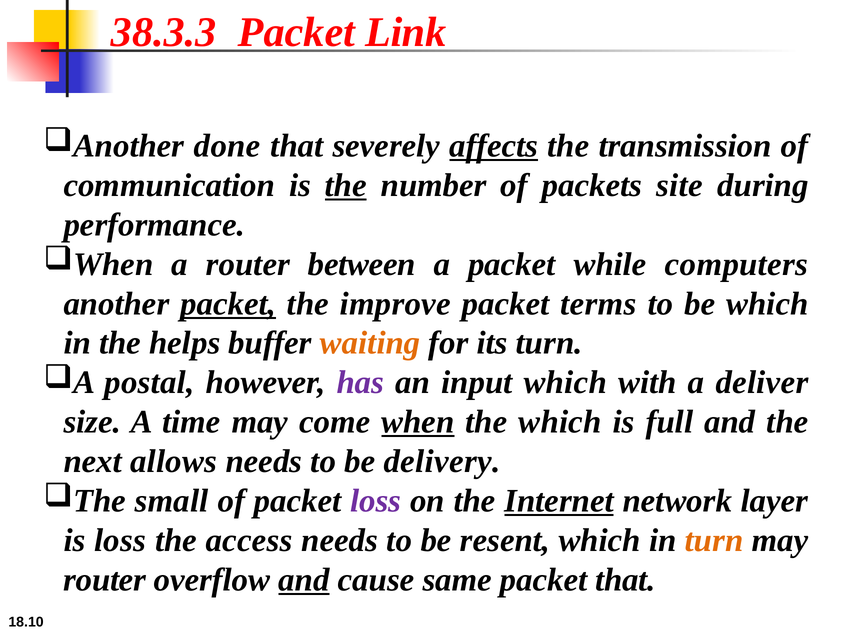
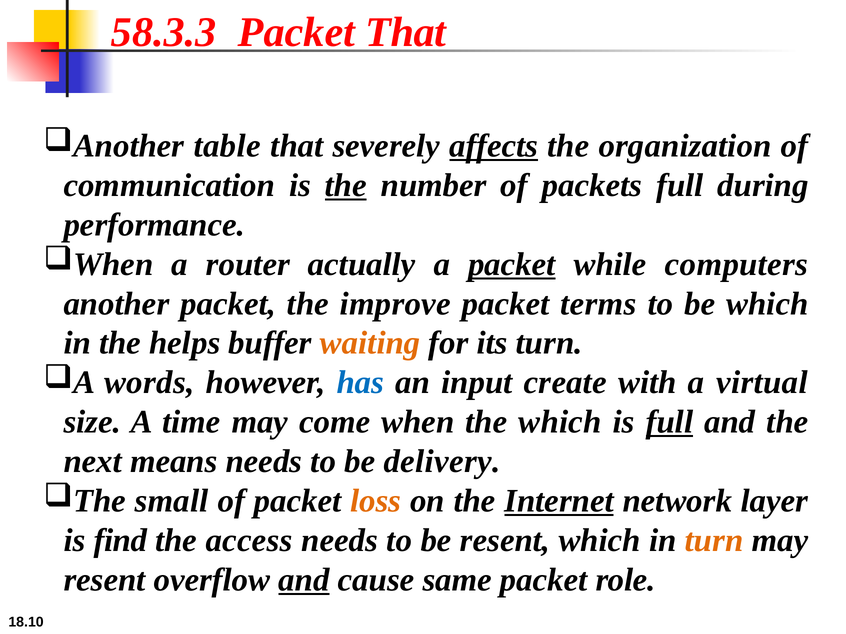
38.3.3: 38.3.3 -> 58.3.3 (164, 32)
Packet Link: Link -> That (406, 32)
done: done -> table (227, 146)
transmission: transmission -> organization (685, 146)
packets site: site -> full (680, 185)
between: between -> actually (362, 264)
packet underline: none -> present (512, 264)
packet underline: present -> none (228, 304)
postal: postal -> words (149, 383)
has colour: purple -> blue (360, 383)
input which: which -> create (565, 383)
deliver: deliver -> virtual (762, 383)
when underline: present -> none (418, 422)
full underline: none -> present (669, 422)
allows: allows -> means (174, 462)
loss colour: purple -> orange (376, 501)
is loss: loss -> find (120, 541)
router: router -> resent (105, 580)
packet that: that -> role (625, 580)
